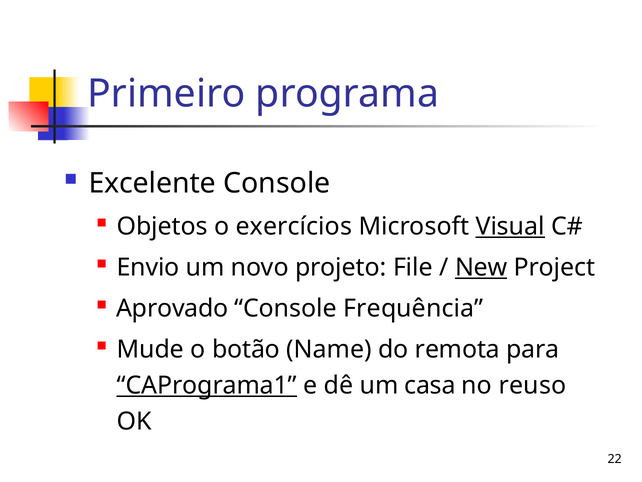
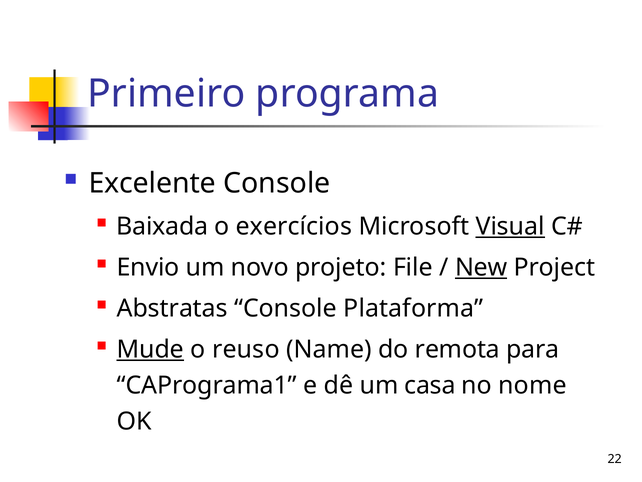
Objetos: Objetos -> Baixada (162, 226)
Aprovado: Aprovado -> Abstratas (172, 308)
Frequência: Frequência -> Plataforma (413, 308)
Mude underline: none -> present (150, 349)
botão: botão -> reuso (246, 349)
CAPrograma1 underline: present -> none (207, 385)
reuso: reuso -> nome (533, 385)
